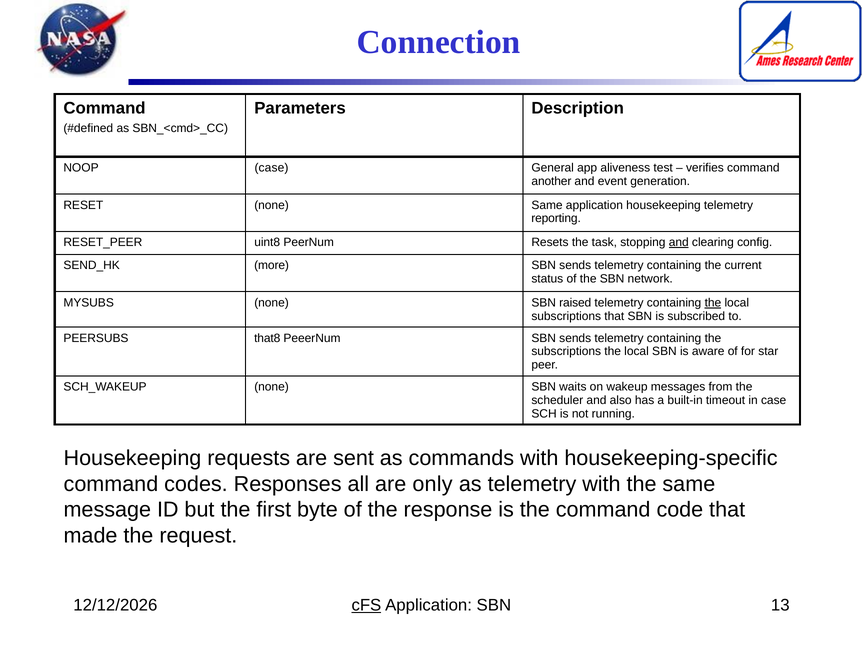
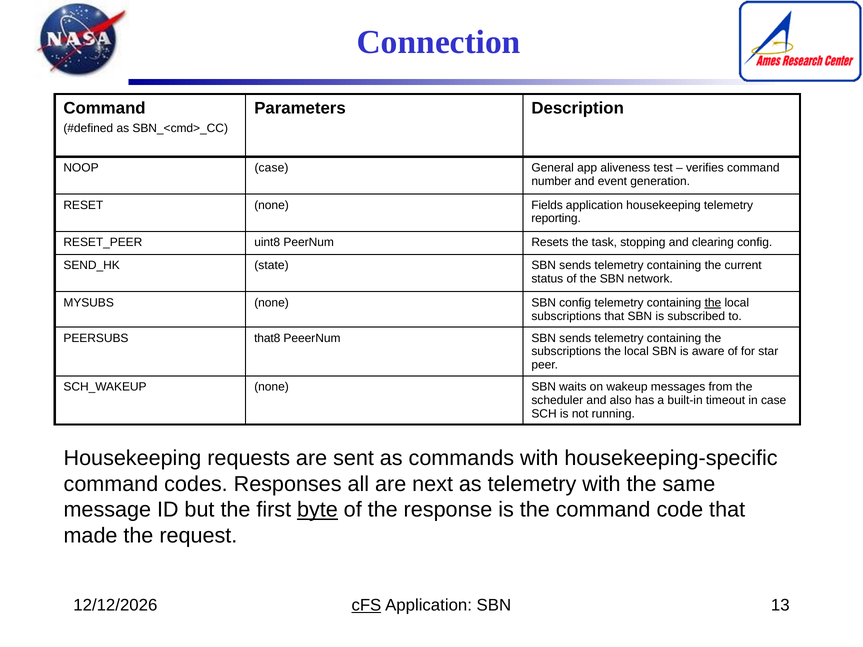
another: another -> number (551, 181)
none Same: Same -> Fields (547, 205)
and underline: present -> none (679, 243)
more: more -> state (271, 266)
SBN raised: raised -> config (575, 303)
only: only -> next (433, 484)
byte underline: none -> present (317, 510)
